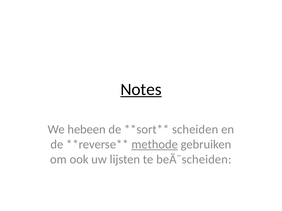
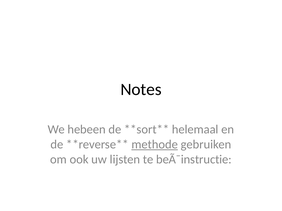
Notes underline: present -> none (141, 90)
scheiden: scheiden -> helemaal (195, 130)
beÃ¯scheiden: beÃ¯scheiden -> beÃ¯instructie (194, 160)
